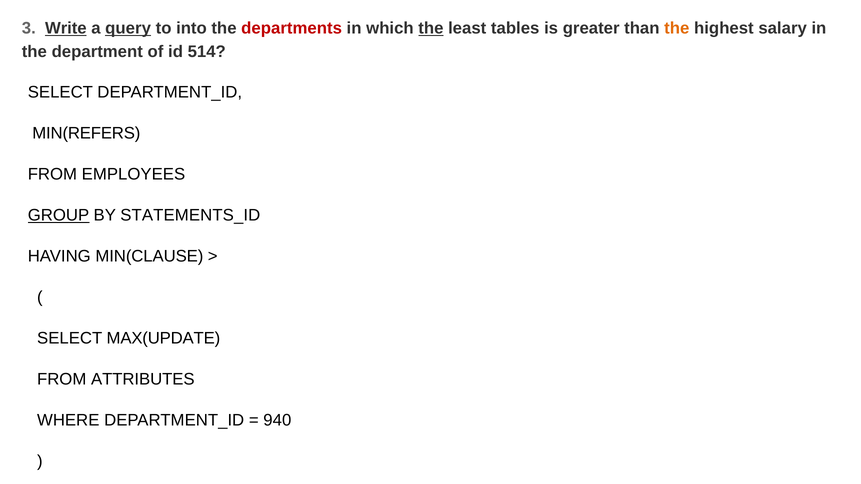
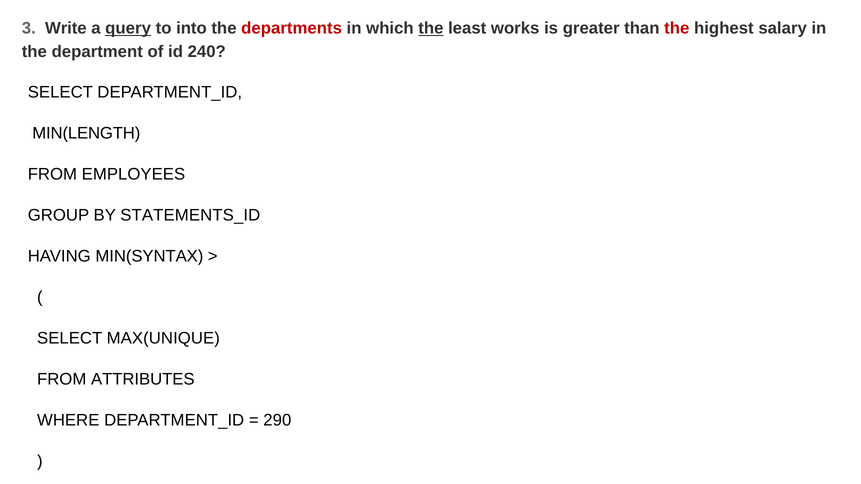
Write underline: present -> none (66, 28)
tables: tables -> works (515, 28)
the colour: orange -> red (677, 28)
514: 514 -> 240 (207, 52)
MIN(REFERS: MIN(REFERS -> MIN(LENGTH (86, 134)
GROUP underline: present -> none (59, 216)
MIN(CLAUSE: MIN(CLAUSE -> MIN(SYNTAX (149, 257)
MAX(UPDATE: MAX(UPDATE -> MAX(UNIQUE (163, 339)
940: 940 -> 290 (277, 421)
